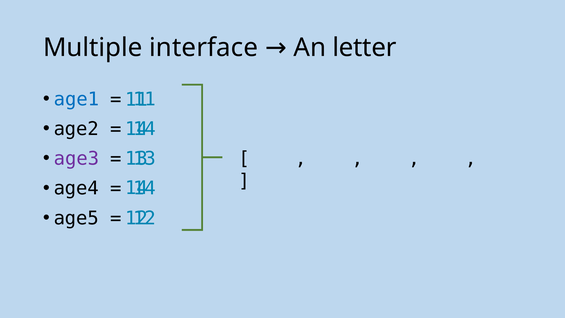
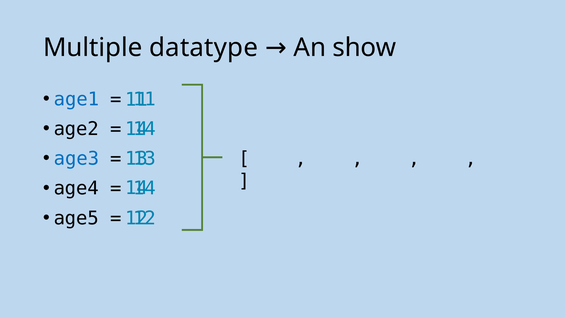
interface: interface -> datatype (204, 47)
letter: letter -> show (364, 47)
age3 colour: purple -> blue (76, 159)
